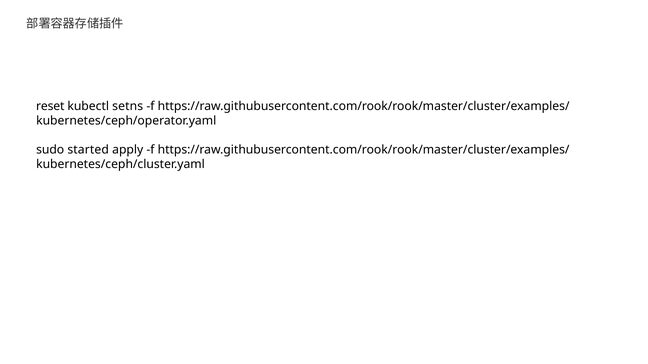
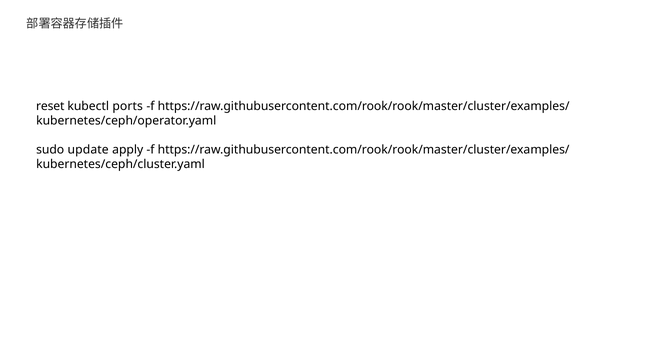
setns: setns -> ports (128, 106)
started: started -> update (88, 150)
